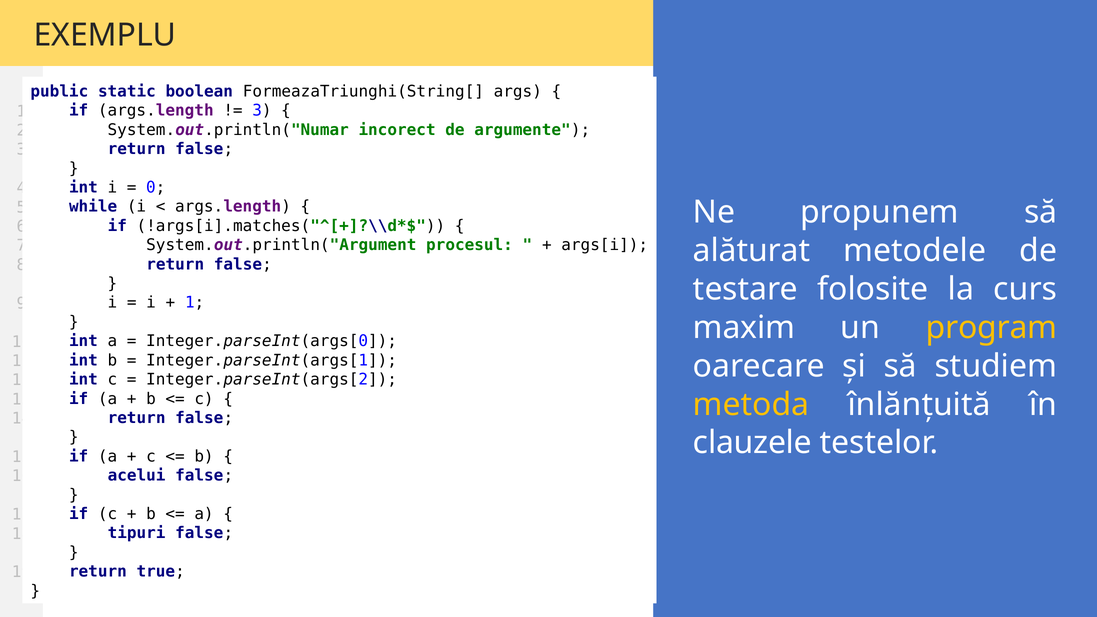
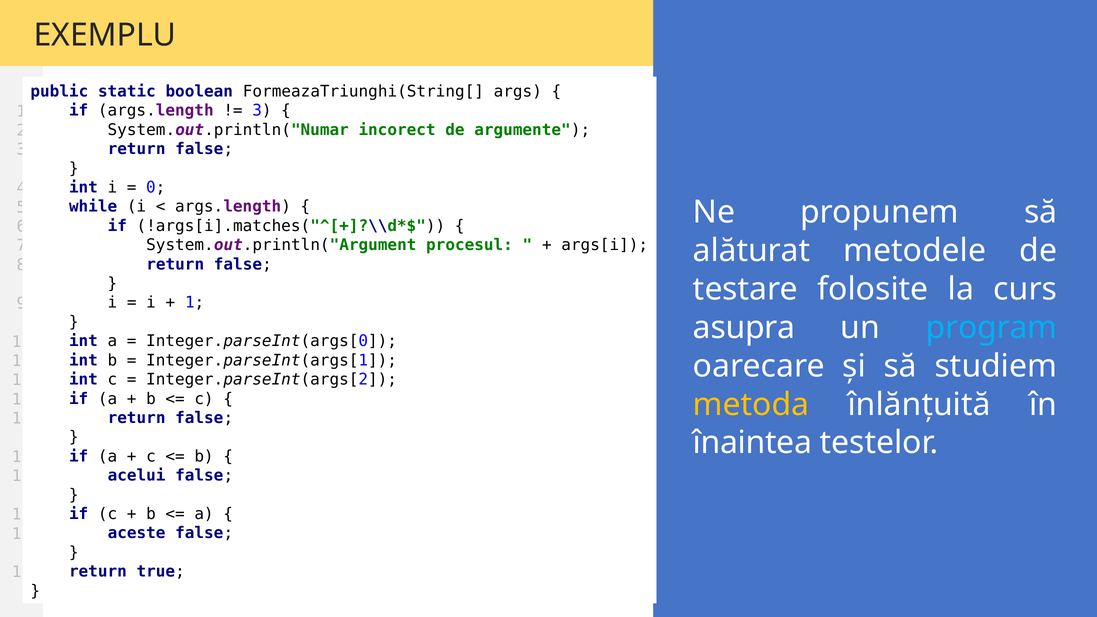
maxim: maxim -> asupra (744, 328)
program colour: yellow -> light blue (992, 328)
clauzele: clauzele -> înaintea (752, 443)
tipuri: tipuri -> aceste (137, 533)
